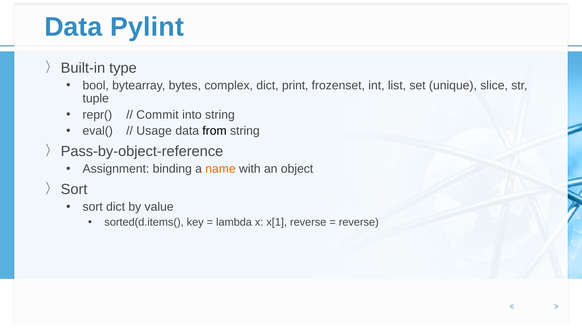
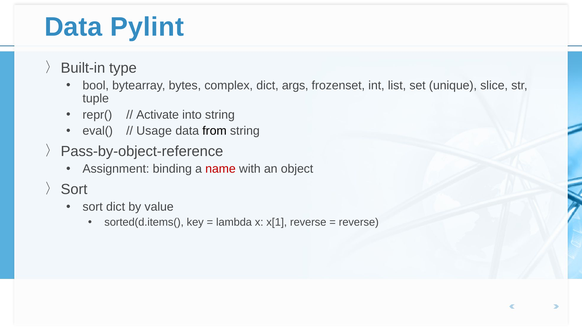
print: print -> args (295, 85)
Commit: Commit -> Activate (158, 115)
name colour: orange -> red (221, 169)
